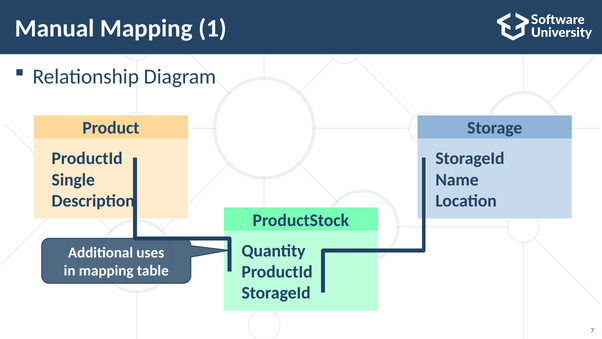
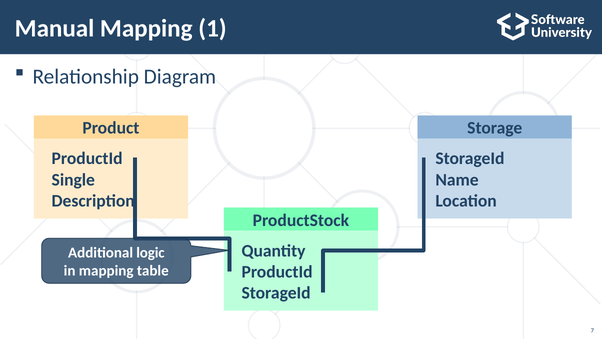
uses: uses -> logic (150, 252)
